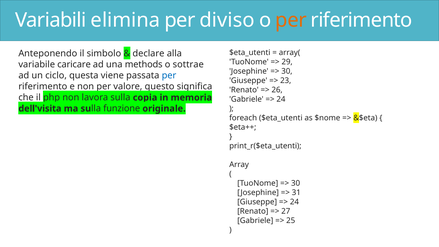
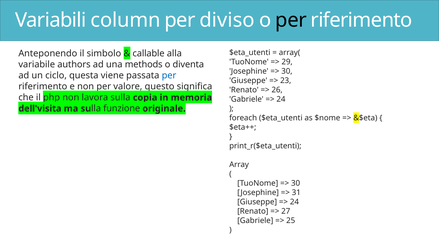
elimina: elimina -> column (126, 20)
per colour: orange -> black (291, 20)
declare: declare -> callable (149, 54)
caricare: caricare -> authors (74, 65)
sottrae: sottrae -> diventa (188, 65)
